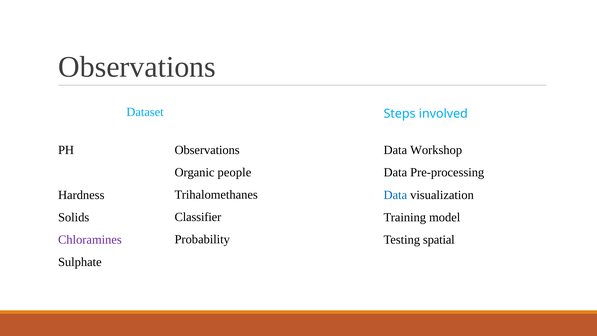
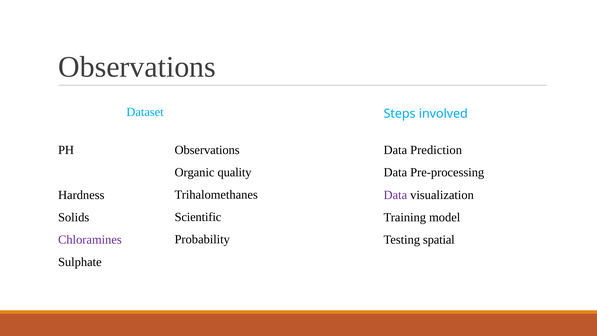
Workshop: Workshop -> Prediction (436, 150)
people: people -> quality (235, 172)
Data colour: blue -> purple (395, 195)
Classifier: Classifier -> Scientific (198, 217)
